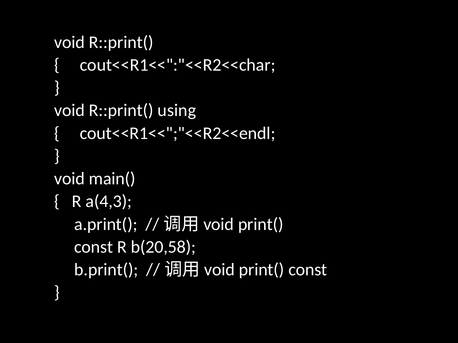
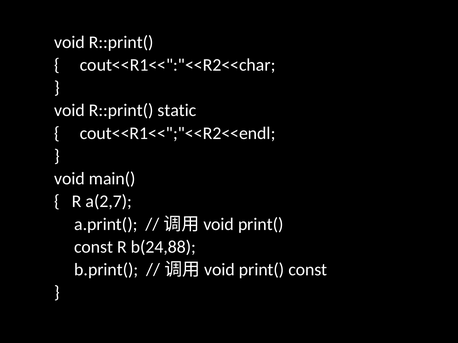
using: using -> static (177, 111)
a(4,3: a(4,3 -> a(2,7 (109, 202)
b(20,58: b(20,58 -> b(24,88 (163, 247)
